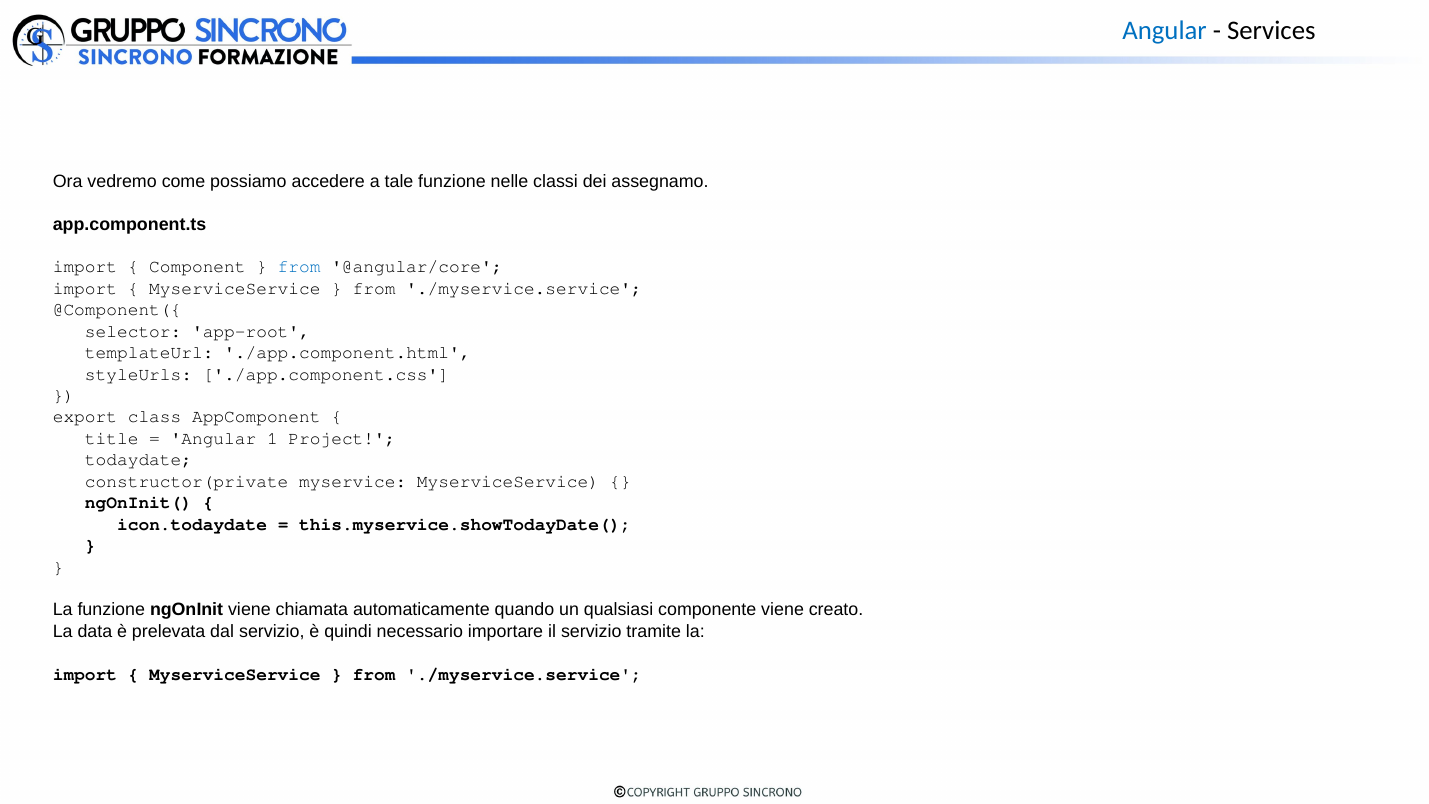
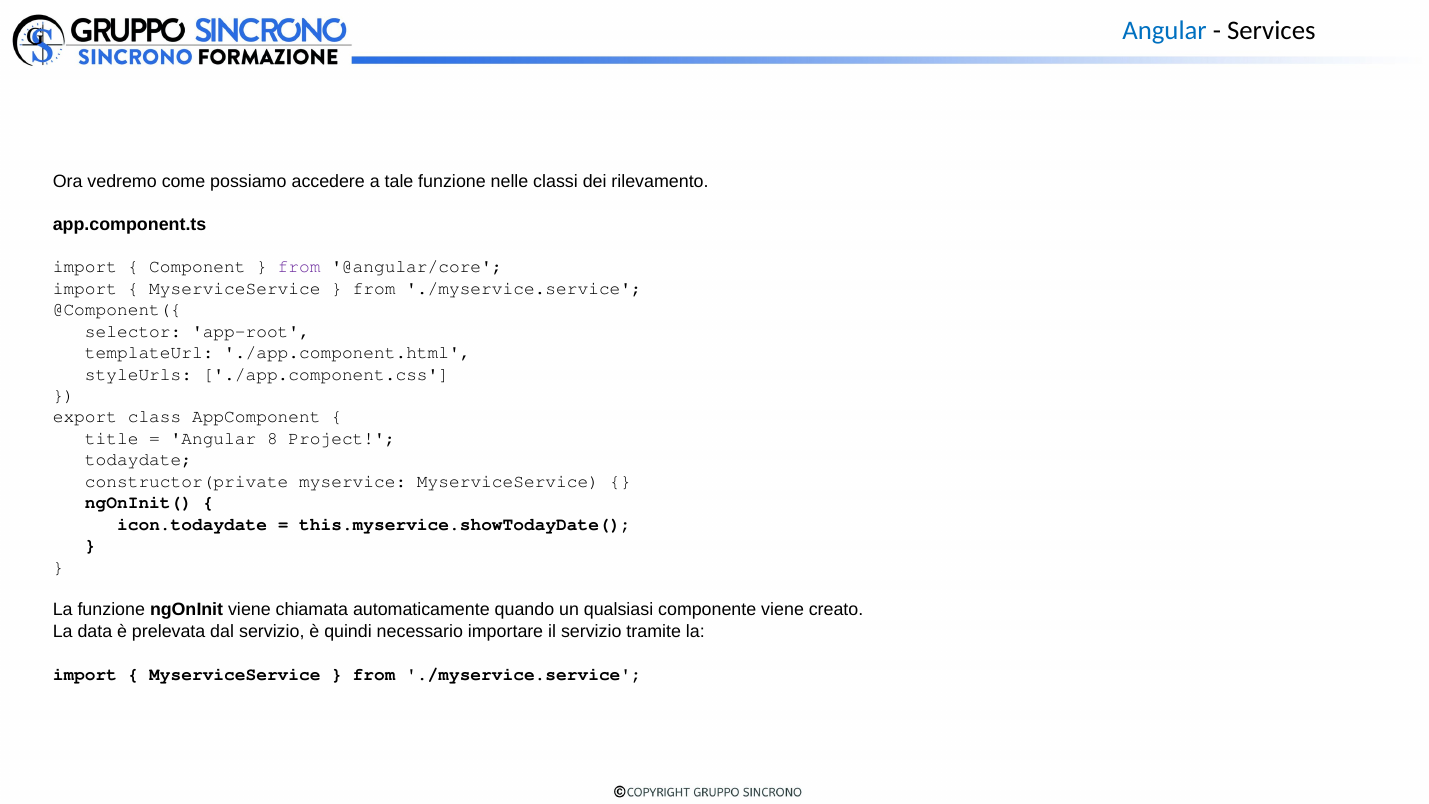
assegnamo: assegnamo -> rilevamento (660, 181)
from colour: blue -> purple (299, 267)
1: 1 -> 8 (272, 438)
